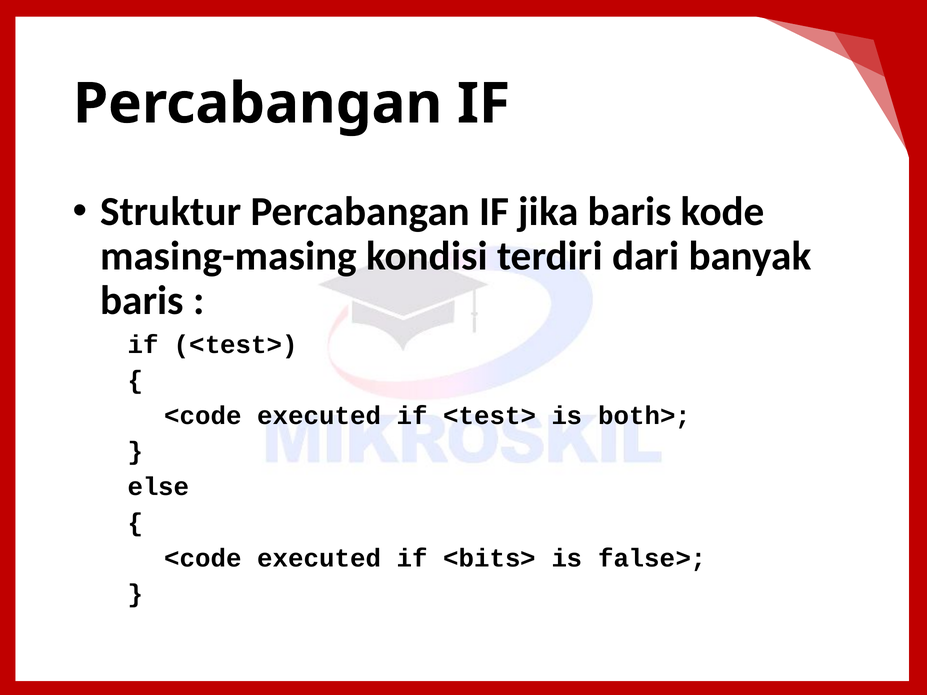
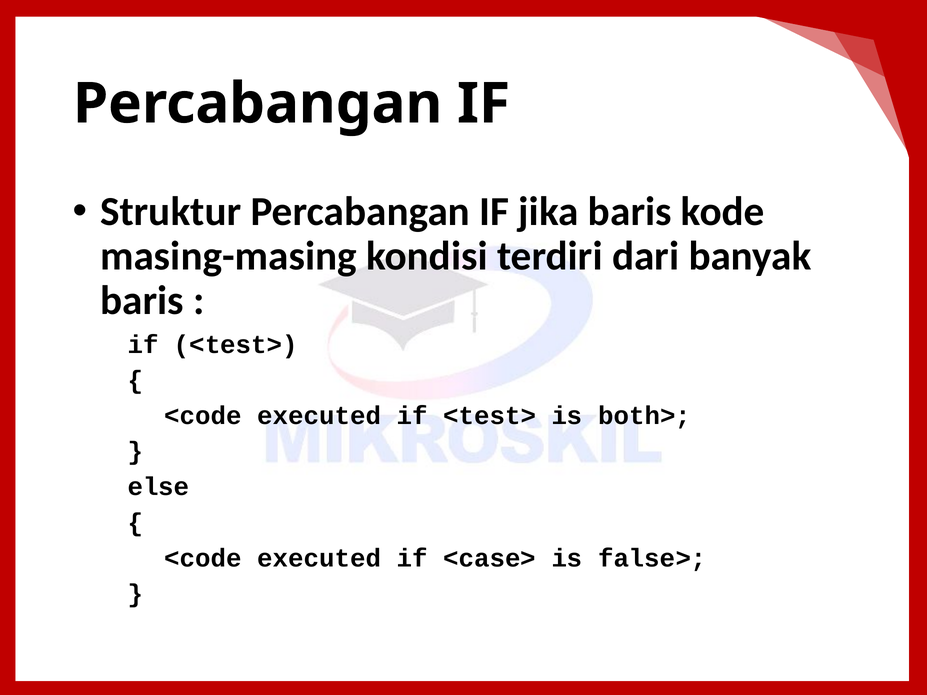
<bits>: <bits> -> <case> (490, 558)
